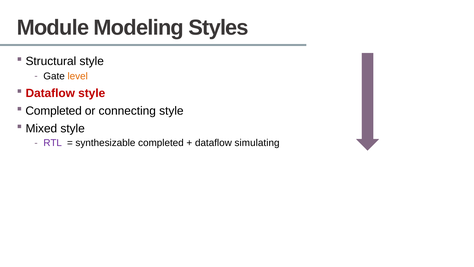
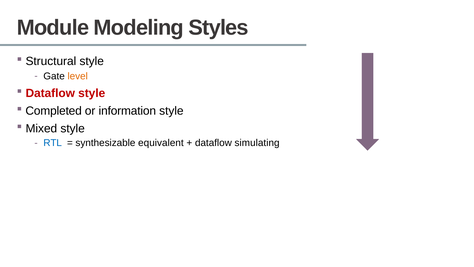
connecting: connecting -> information (127, 111)
RTL colour: purple -> blue (53, 143)
synthesizable completed: completed -> equivalent (161, 143)
